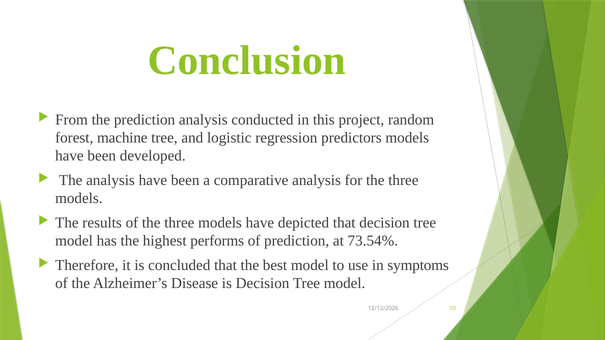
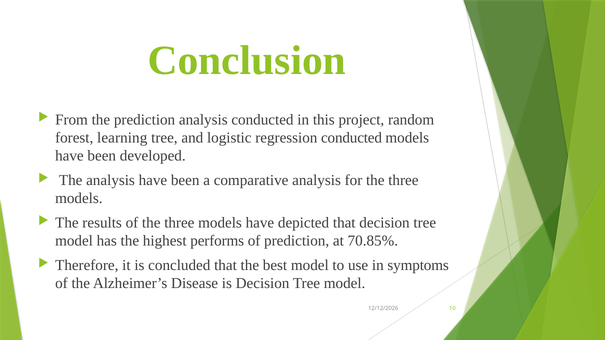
machine: machine -> learning (122, 138)
regression predictors: predictors -> conducted (352, 138)
73.54%: 73.54% -> 70.85% (373, 241)
